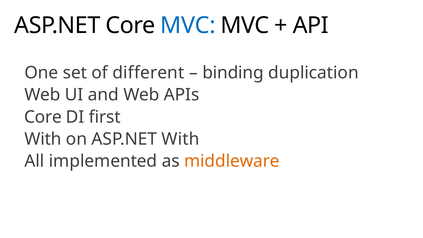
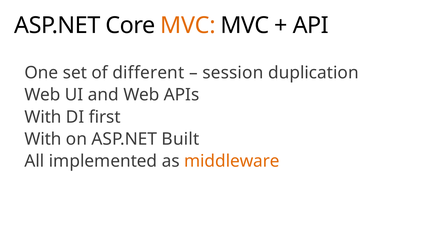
MVC colour: blue -> orange (188, 26)
binding: binding -> session (233, 73)
Core: Core -> With (43, 117)
ASP.NET With: With -> Built (180, 139)
